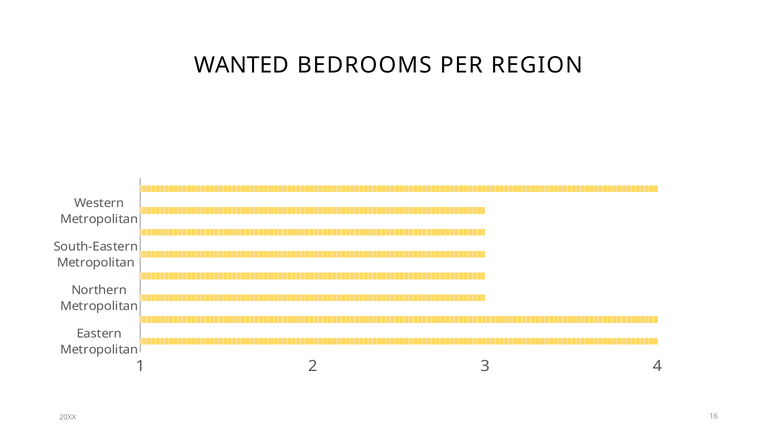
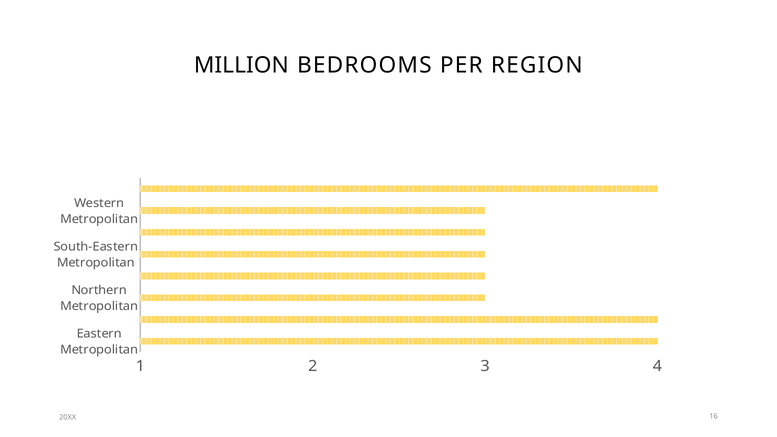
WANTED: WANTED -> MILLION (241, 65)
